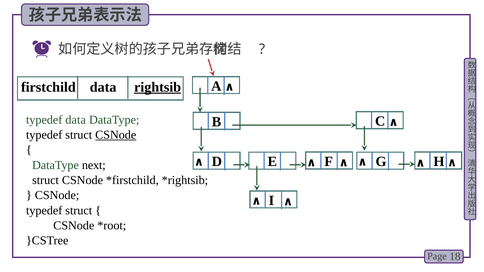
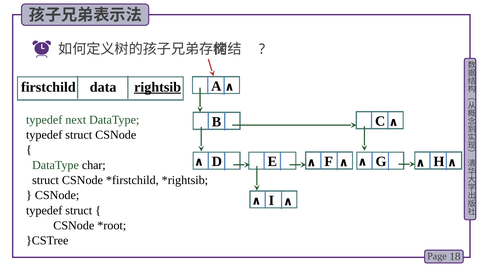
typedef data: data -> next (76, 120)
CSNode underline: present -> none (116, 135)
next: next -> char (94, 165)
